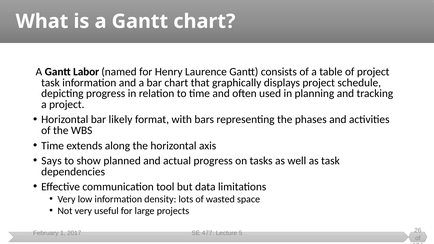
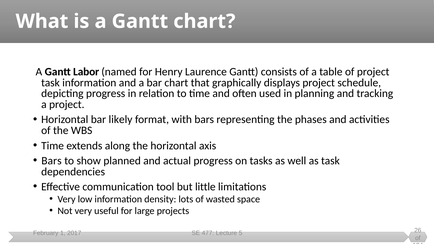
Says: Says -> Bars (51, 161)
data: data -> little (205, 187)
